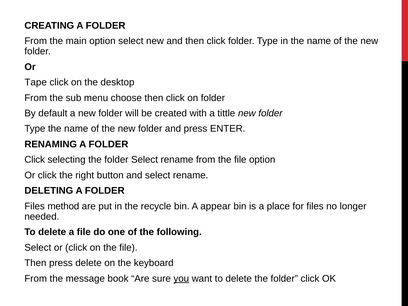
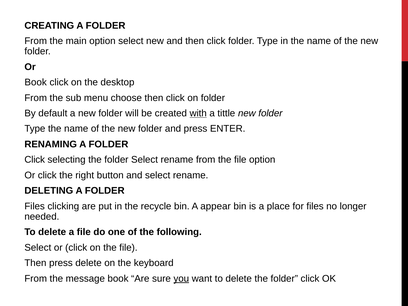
Tape: Tape -> Book (36, 82)
with underline: none -> present (198, 113)
method: method -> clicking (63, 206)
